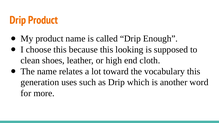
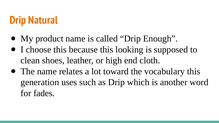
Drip Product: Product -> Natural (43, 20)
more: more -> fades (44, 93)
